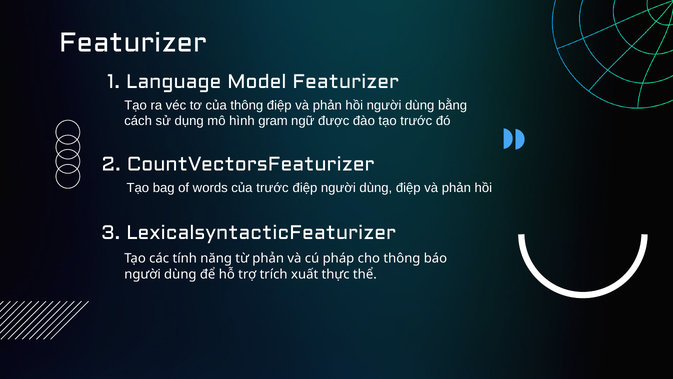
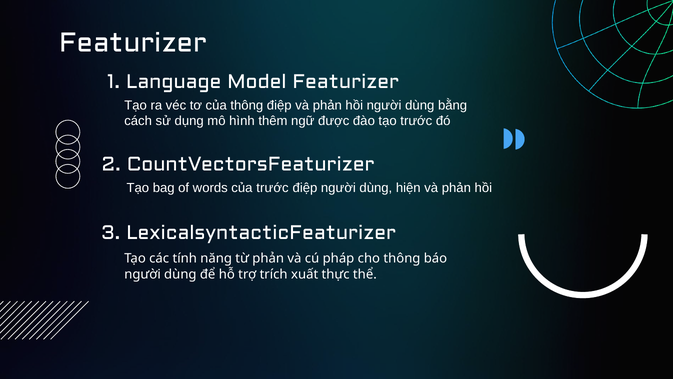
gram: gram -> thêm (273, 121)
dùng điệp: điệp -> hiện (408, 188)
